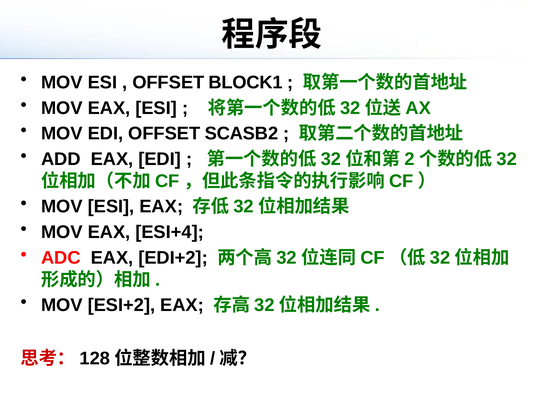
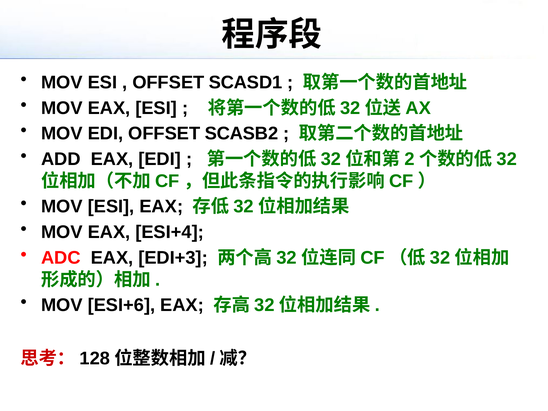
BLOCK1: BLOCK1 -> SCASD1 (246, 82)
EDI+2: EDI+2 -> EDI+3 (173, 258)
ESI+2: ESI+2 -> ESI+6 (121, 305)
